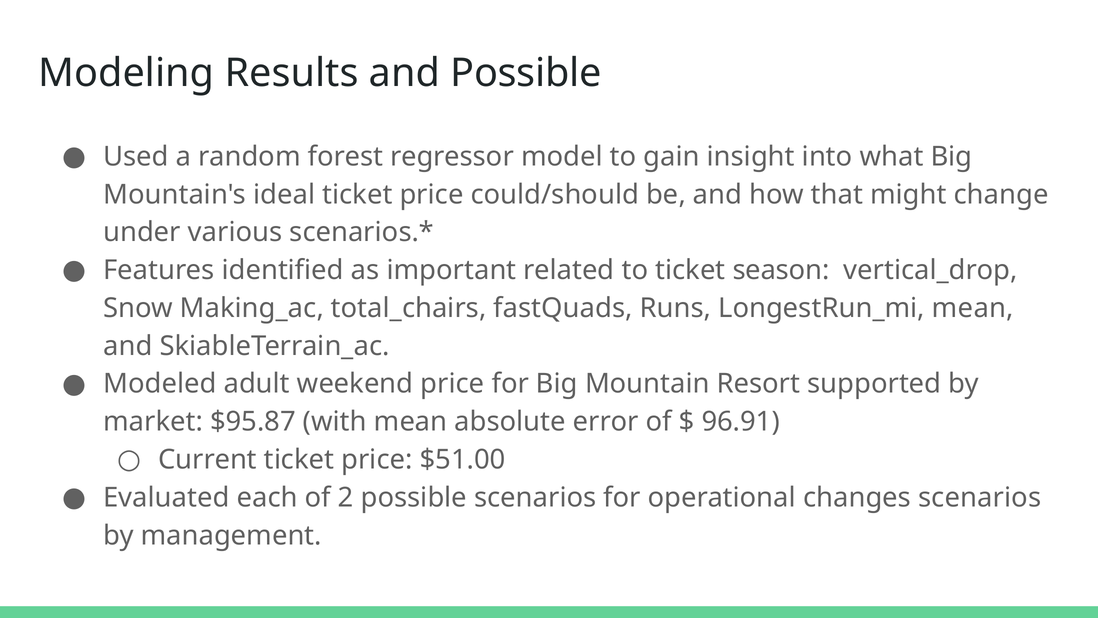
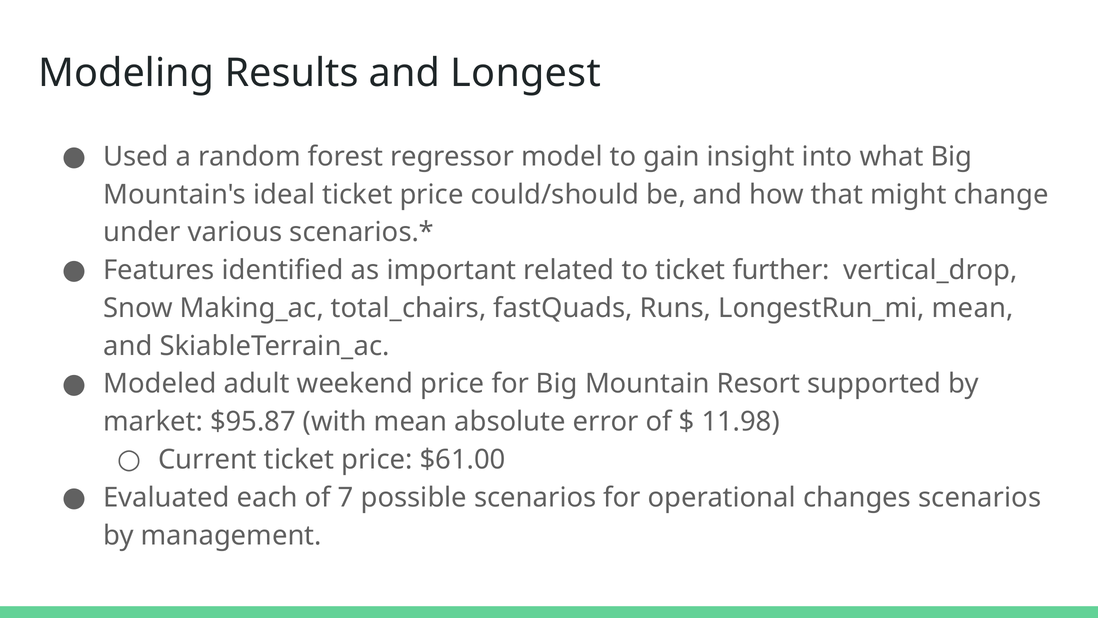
and Possible: Possible -> Longest (526, 73)
season: season -> further (781, 270)
96.91: 96.91 -> 11.98 (741, 422)
$51.00: $51.00 -> $61.00 (463, 459)
2: 2 -> 7 (346, 497)
